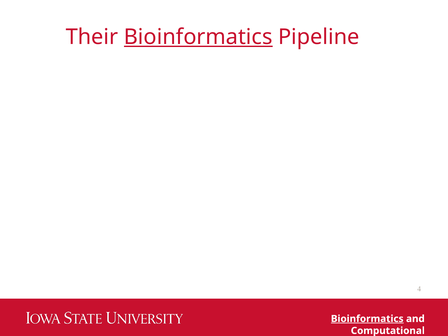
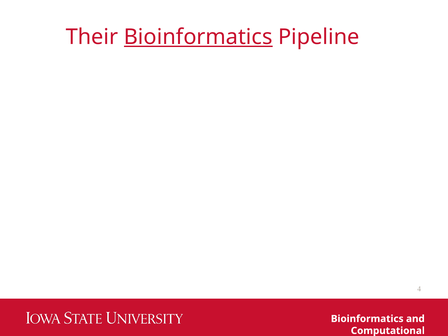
Bioinformatics underline: present -> none (367, 319)
